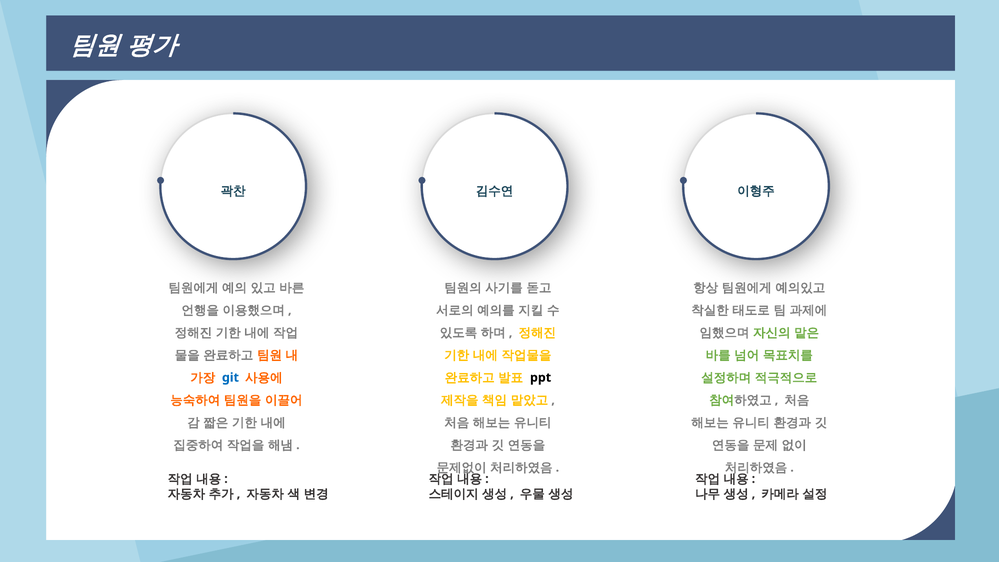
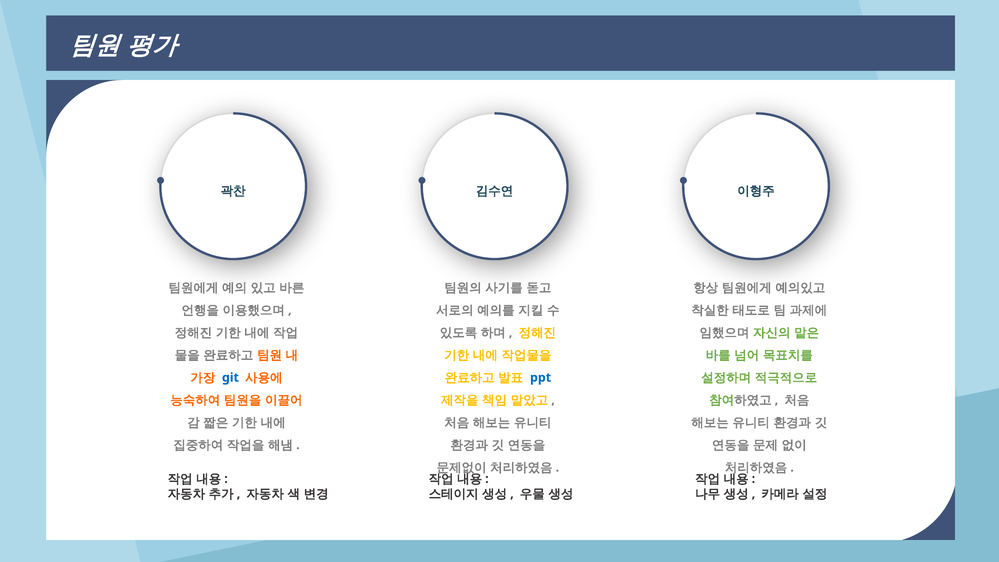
ppt colour: black -> blue (541, 377)
